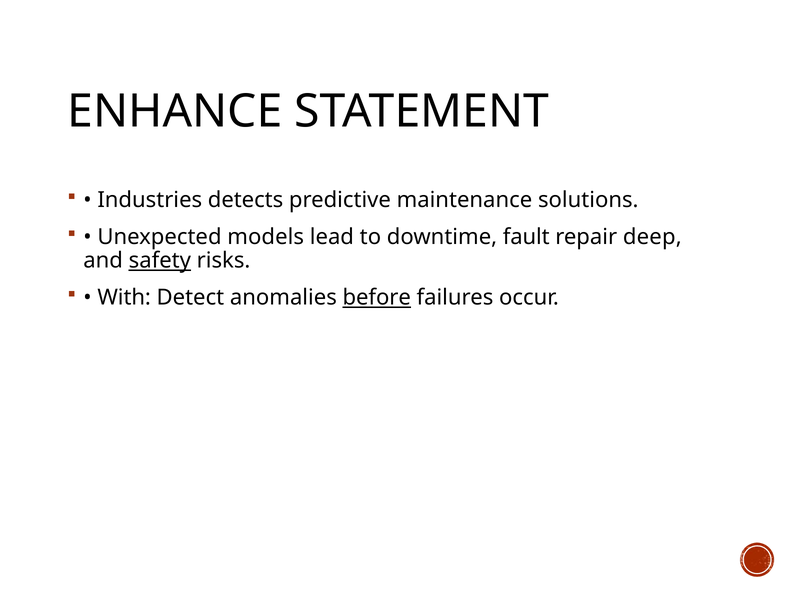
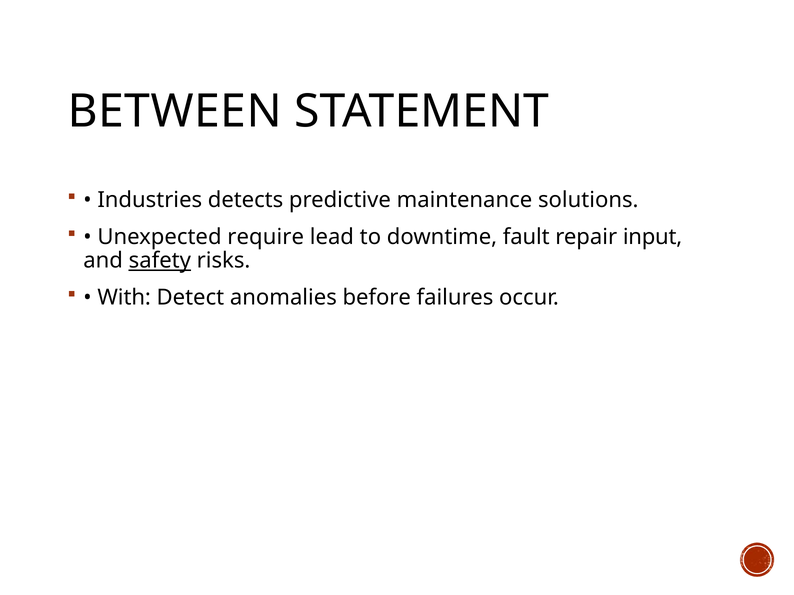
ENHANCE: ENHANCE -> BETWEEN (175, 112)
models: models -> require (266, 237)
deep: deep -> input (653, 237)
before underline: present -> none (377, 298)
